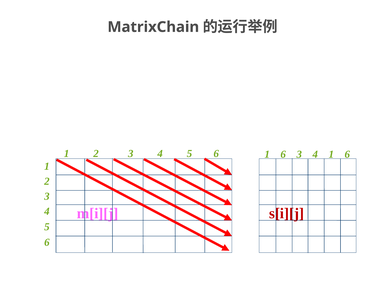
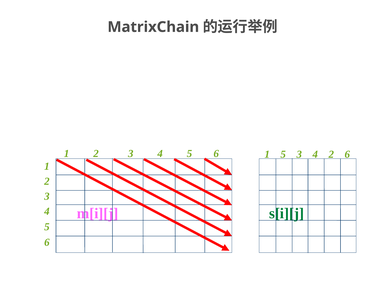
6: 6 -> 5 (283, 154)
4 1: 1 -> 2 (331, 154)
s[i][j colour: red -> green (287, 213)
